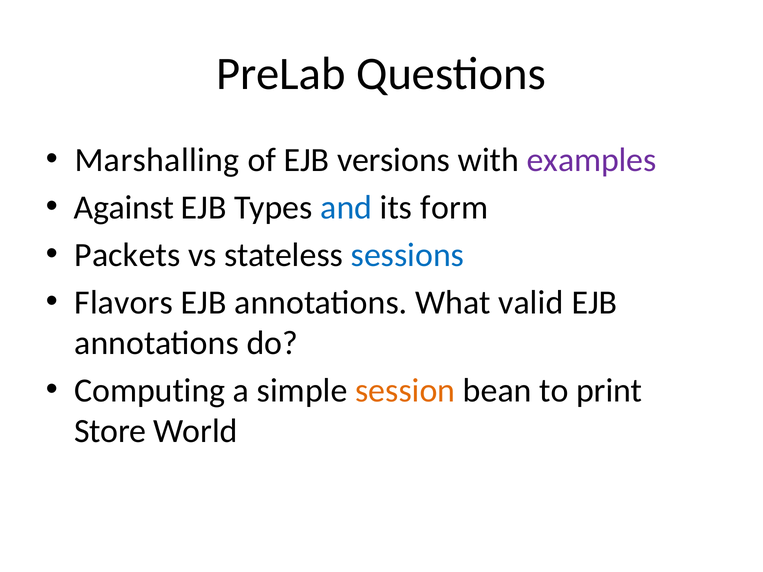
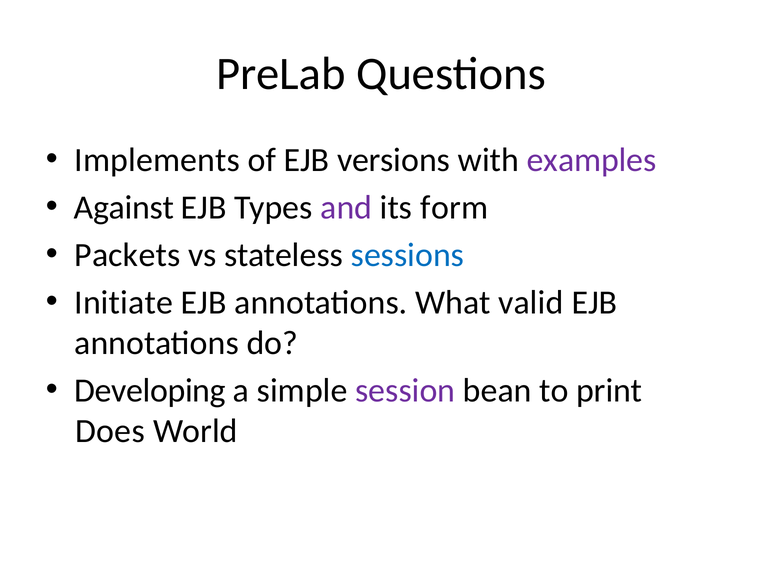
Marshalling: Marshalling -> Implements (157, 160)
and colour: blue -> purple (346, 208)
Flavors: Flavors -> Initiate (124, 303)
Computing: Computing -> Developing (150, 391)
session colour: orange -> purple (405, 391)
Store: Store -> Does (110, 431)
